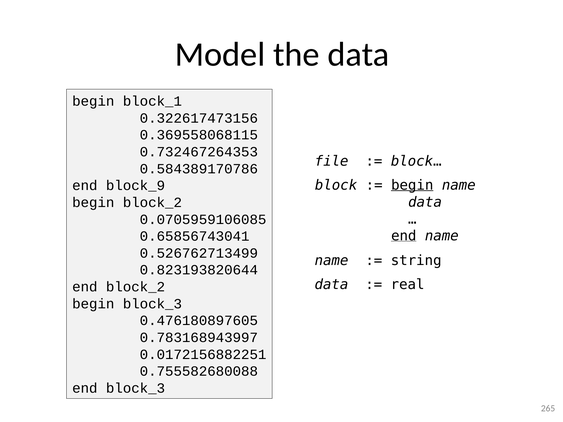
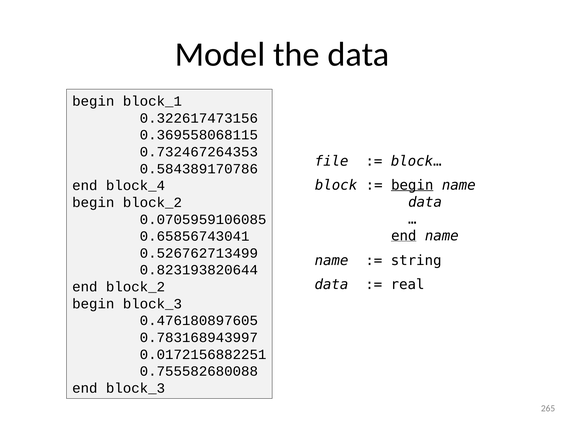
block_9: block_9 -> block_4 (136, 186)
